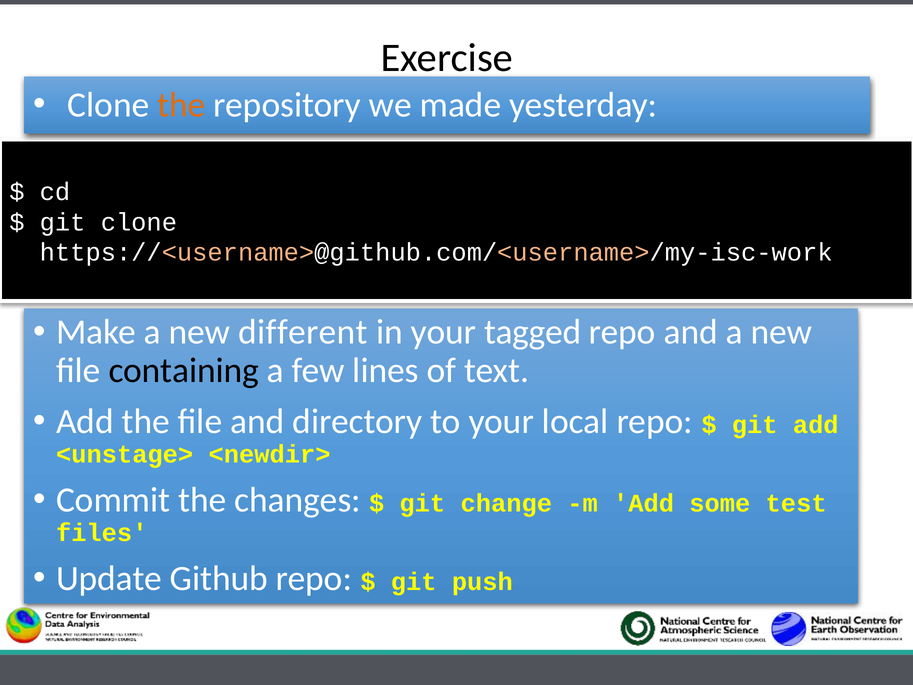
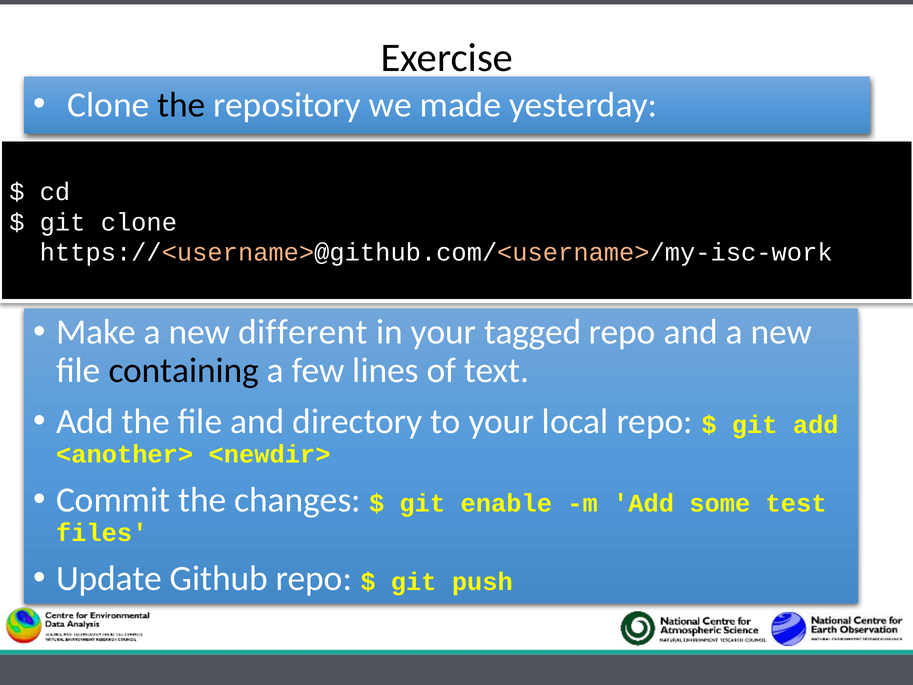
the colour: orange -> black (181, 105)
<unstage>: <unstage> -> <another> (125, 454)
change: change -> enable (506, 503)
